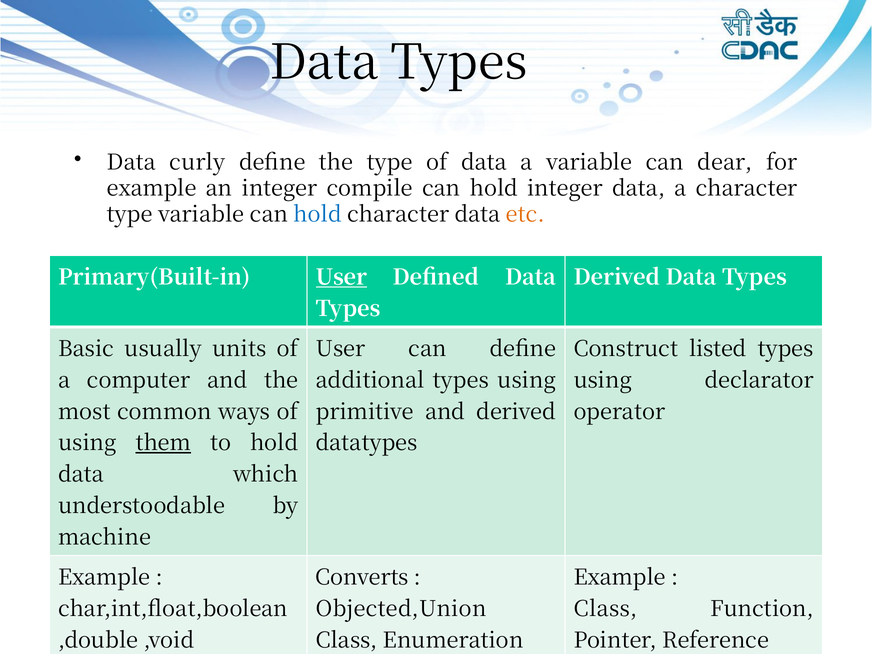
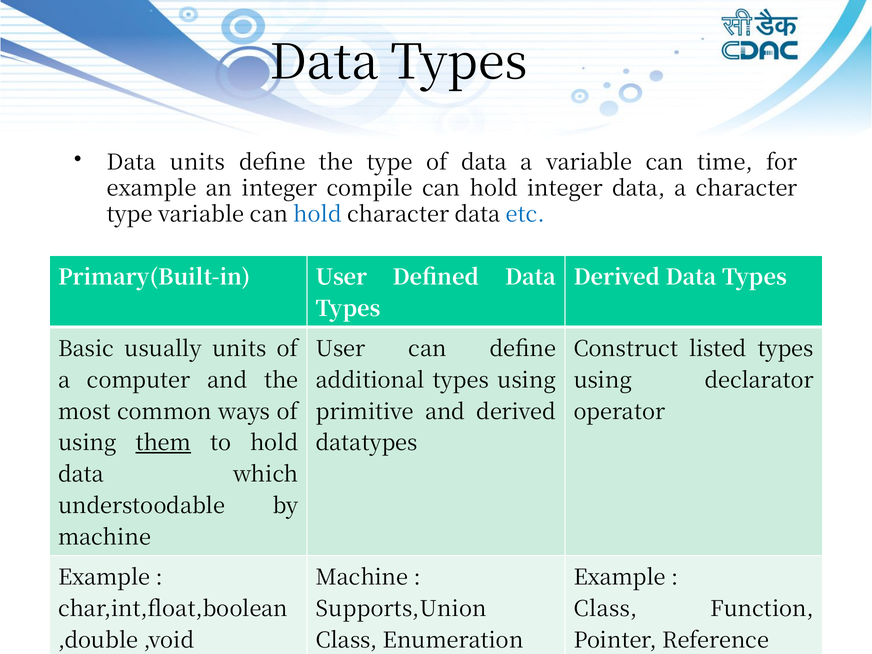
Data curly: curly -> units (197, 162)
dear: dear -> time (725, 162)
etc colour: orange -> blue (525, 215)
User underline: present -> none (341, 278)
Converts: Converts -> Machine (362, 578)
Objected,Union: Objected,Union -> Supports,Union (401, 609)
